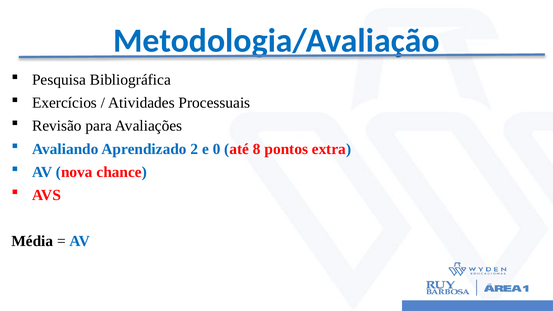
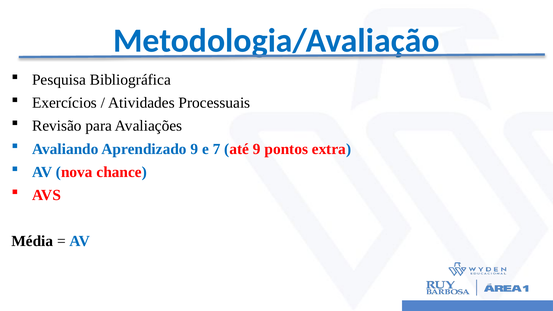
Aprendizado 2: 2 -> 9 (194, 149)
0: 0 -> 7 (217, 149)
até 8: 8 -> 9 (257, 149)
